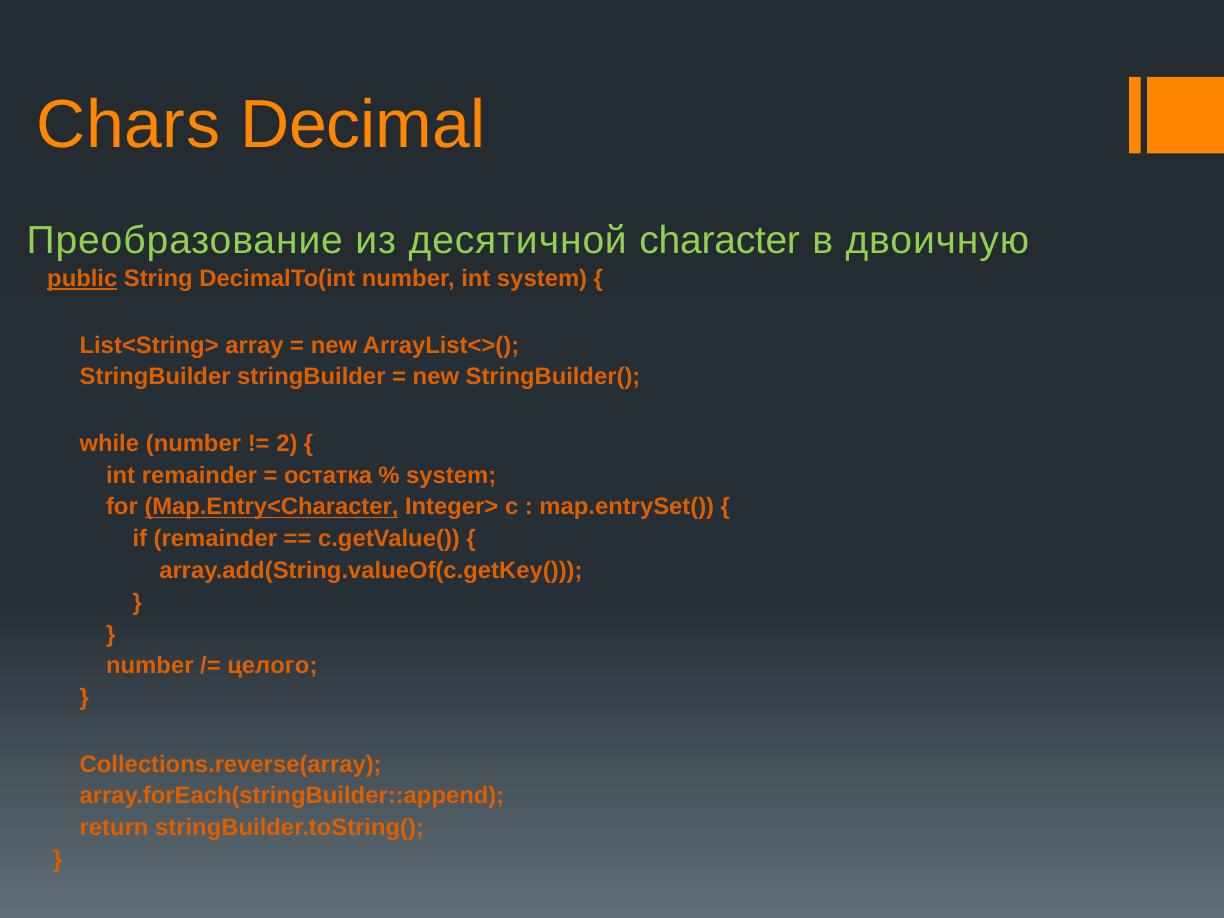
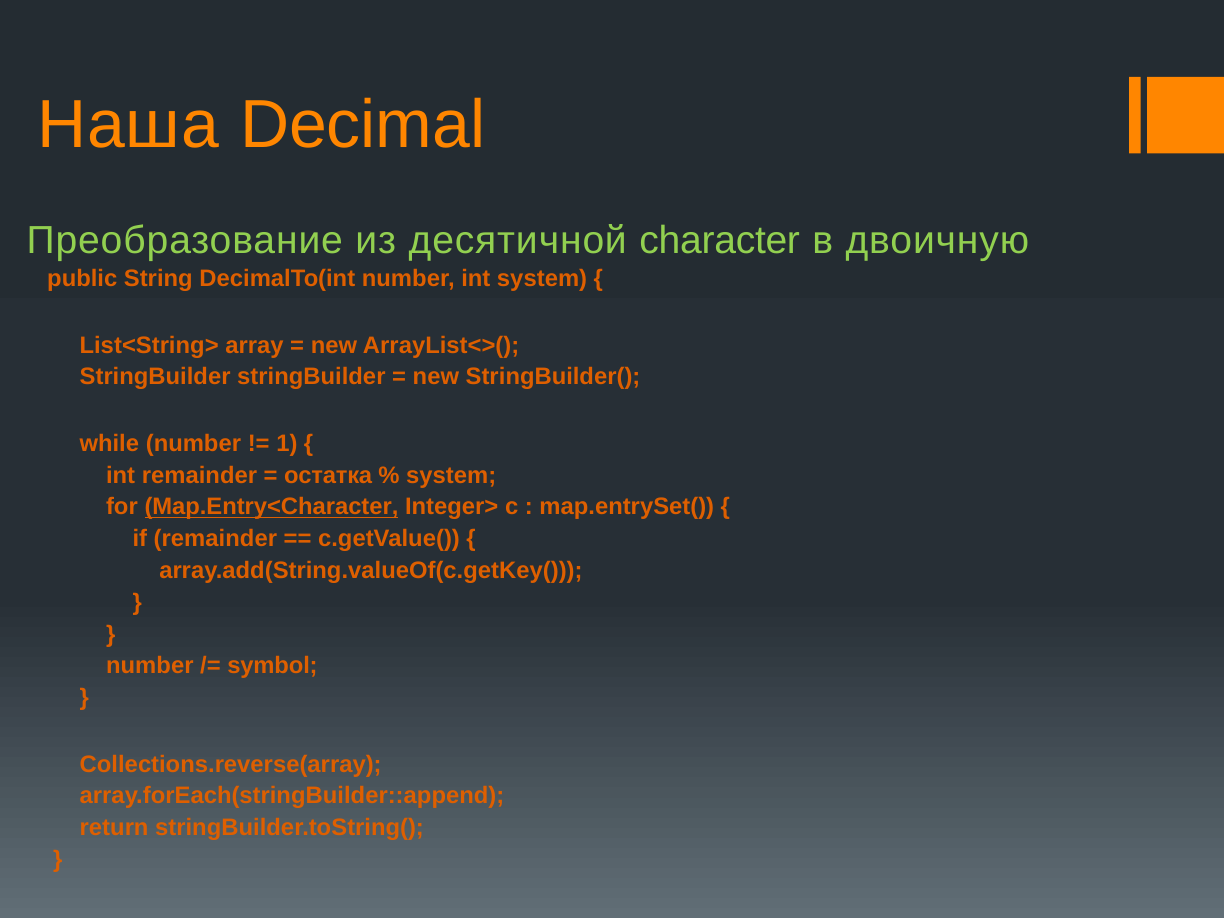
Chars: Chars -> Наша (128, 125)
public underline: present -> none (82, 279)
2: 2 -> 1 (287, 443)
целого: целого -> symbol (272, 666)
